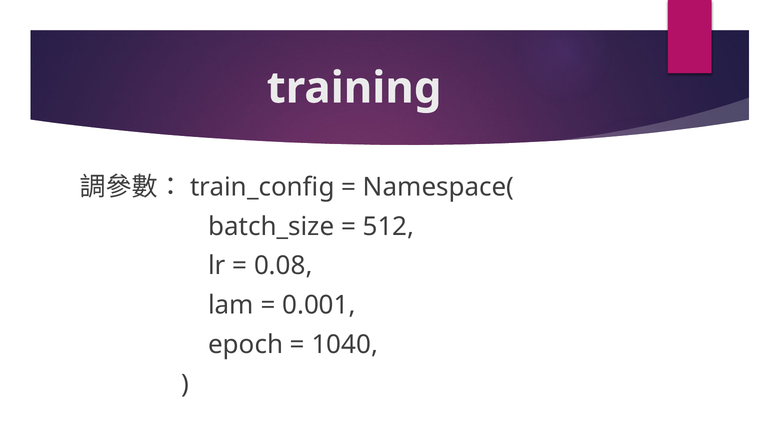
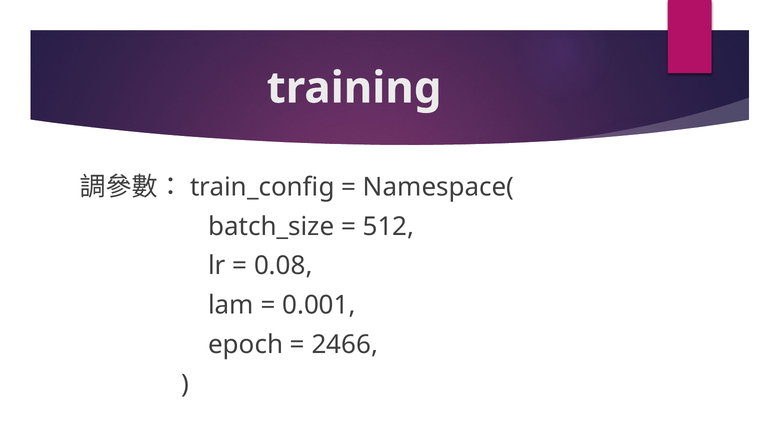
1040: 1040 -> 2466 (345, 344)
